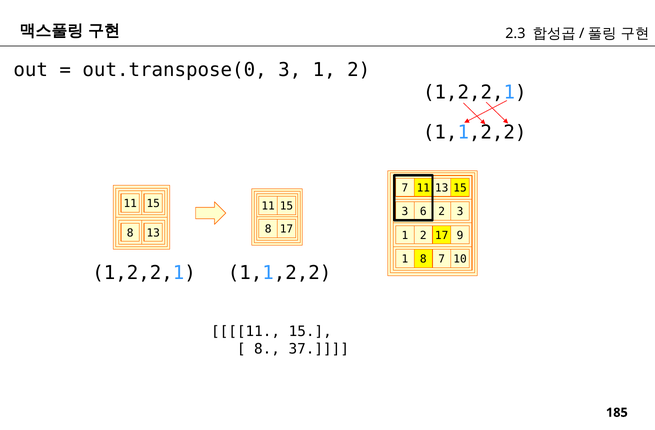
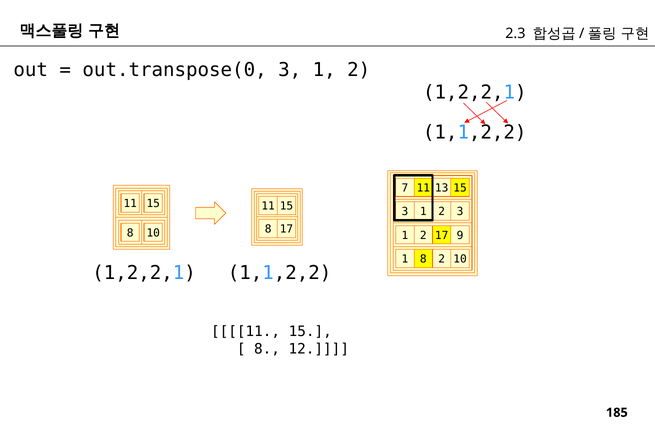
6: 6 -> 1 (423, 212)
8 13: 13 -> 10 (153, 233)
8 7: 7 -> 2 (442, 259)
37: 37 -> 12 (319, 349)
